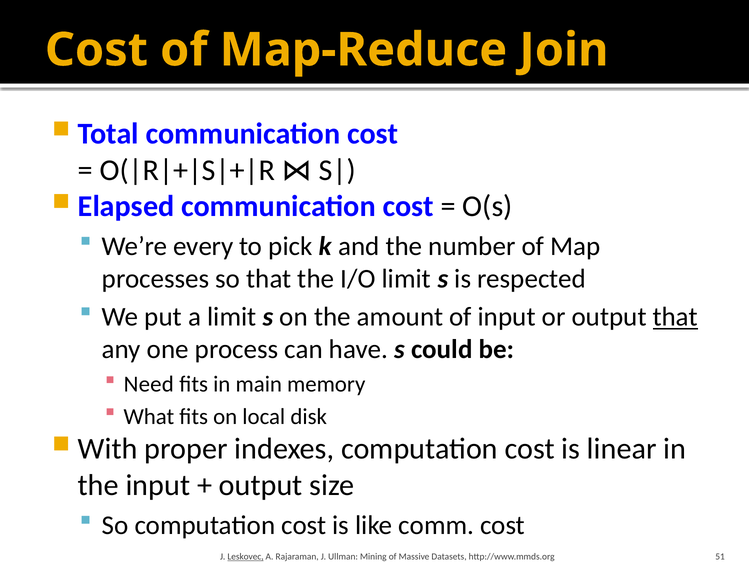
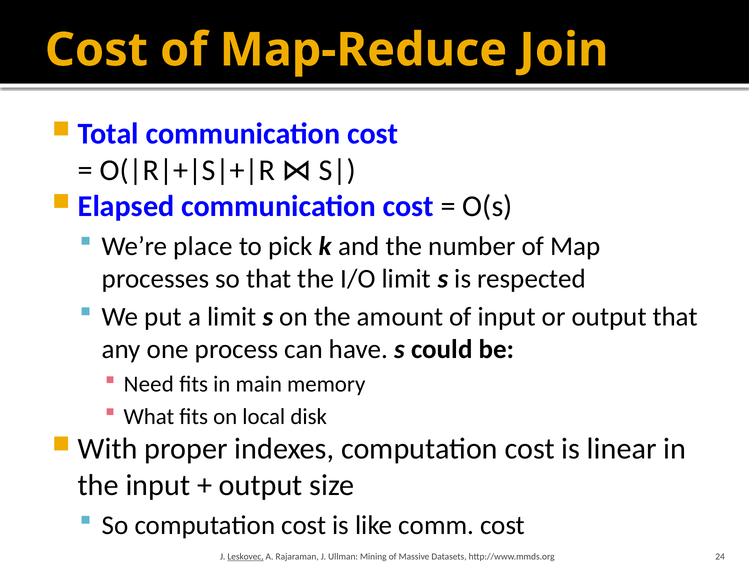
every: every -> place (203, 246)
that underline: present -> none (675, 317)
51: 51 -> 24 (720, 557)
